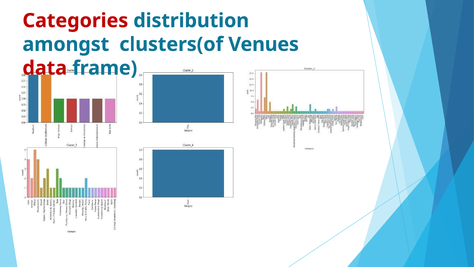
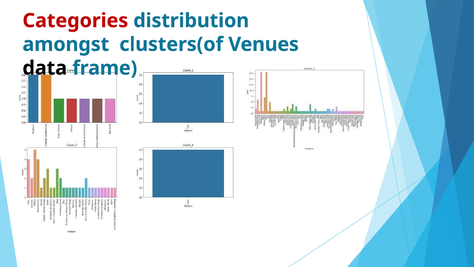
data colour: red -> black (45, 68)
